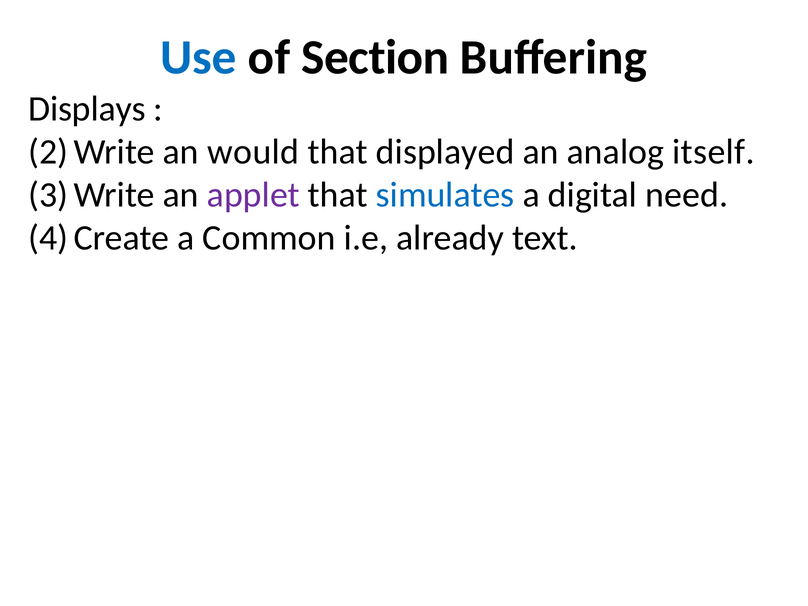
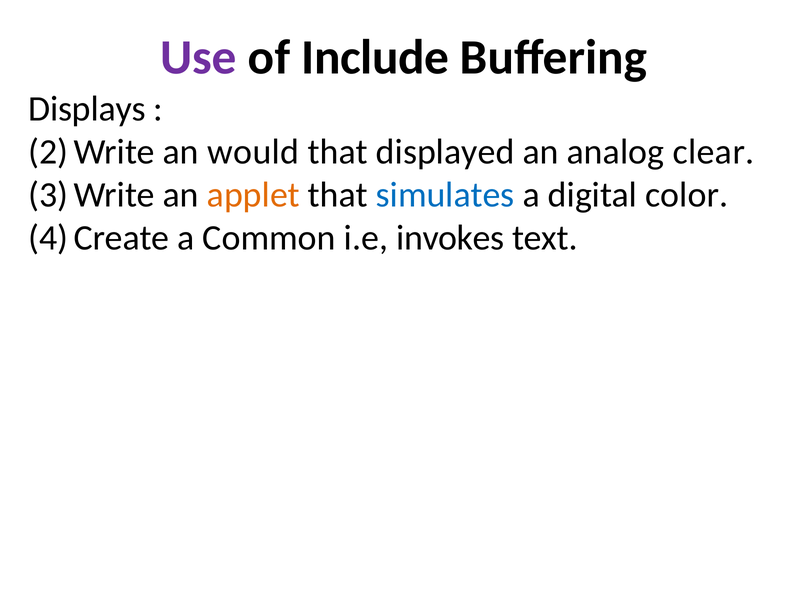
Use colour: blue -> purple (198, 57)
Section: Section -> Include (375, 57)
itself: itself -> clear (714, 152)
applet colour: purple -> orange (253, 195)
need: need -> color (687, 195)
already: already -> invokes (450, 238)
